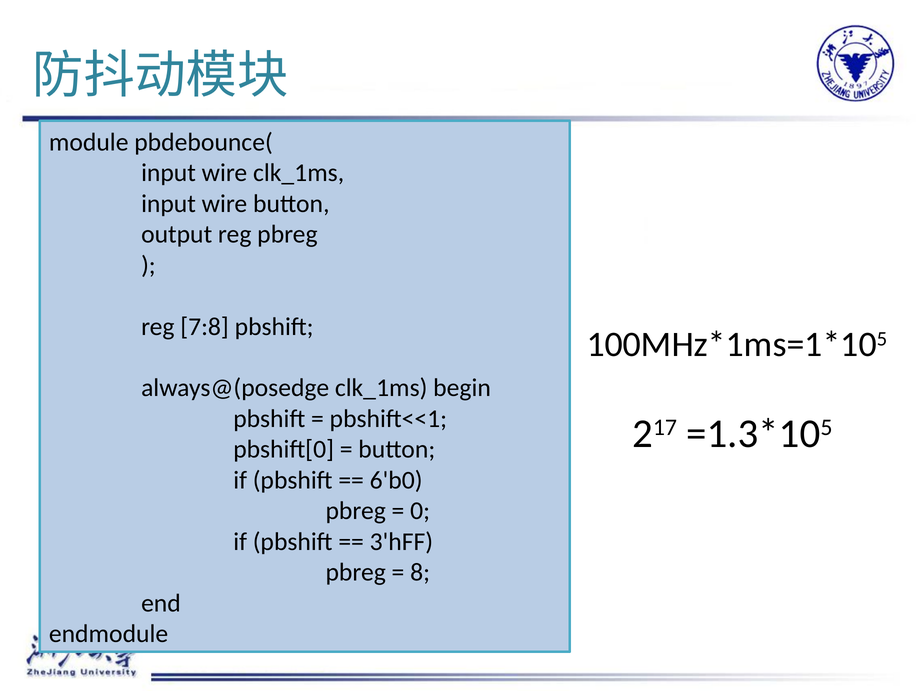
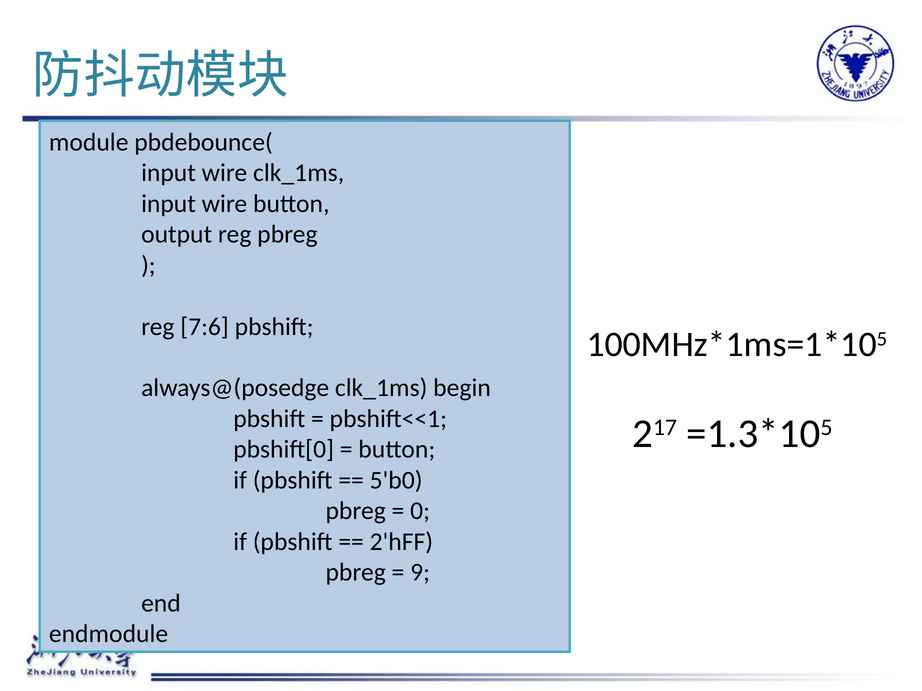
7:8: 7:8 -> 7:6 (205, 327)
6'b0: 6'b0 -> 5'b0 (396, 481)
3'hFF: 3'hFF -> 2'hFF (401, 542)
8: 8 -> 9 (420, 573)
